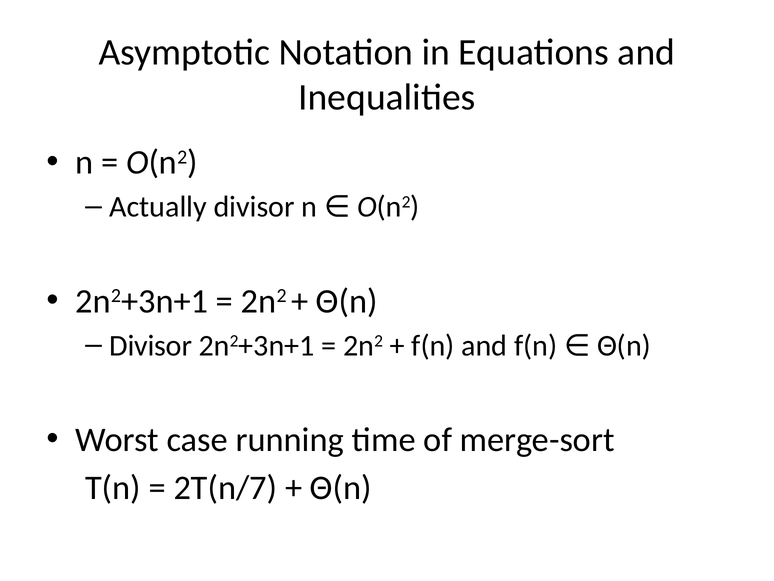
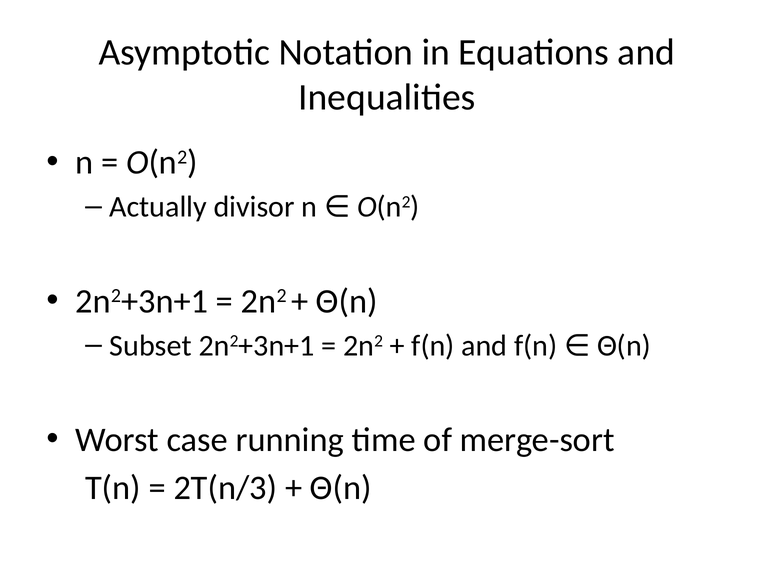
Divisor: Divisor -> Subset (151, 345)
2T(n/7: 2T(n/7 -> 2T(n/3 (225, 488)
